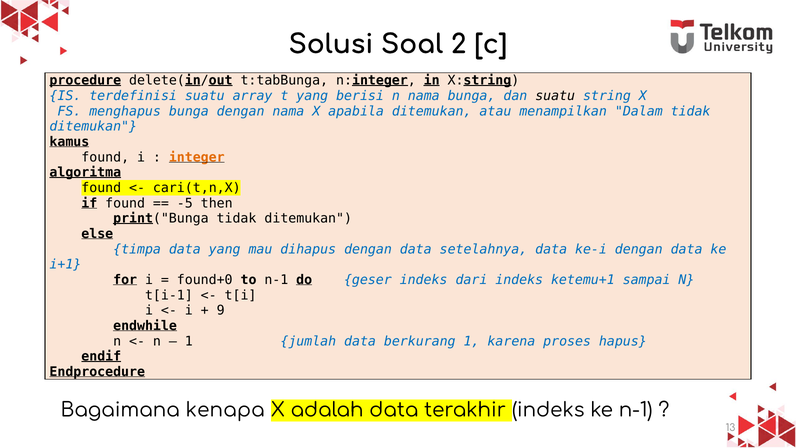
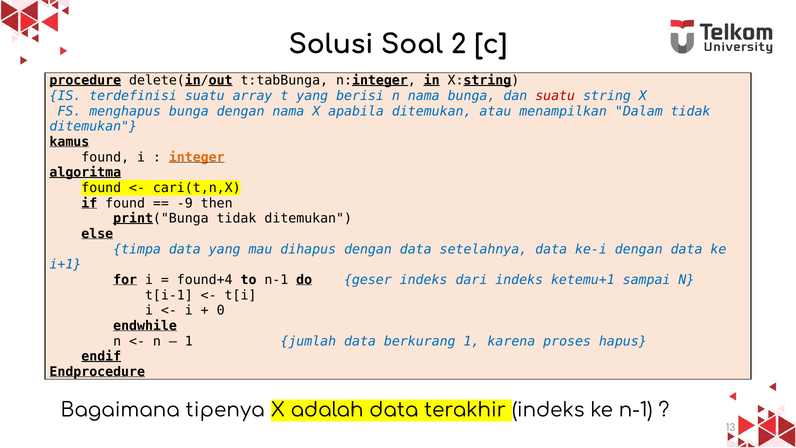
suatu colour: black -> red (555, 96)
-5: -5 -> -9 (185, 203)
found+0: found+0 -> found+4 (205, 280)
9: 9 -> 0 (221, 310)
kenapa: kenapa -> tipenya (225, 410)
